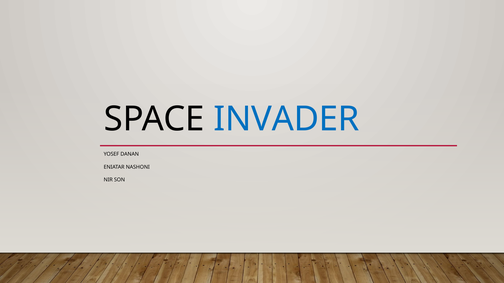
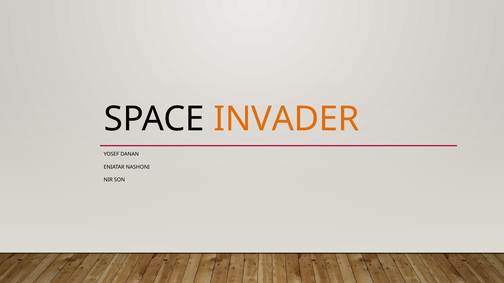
INVADER colour: blue -> orange (286, 119)
